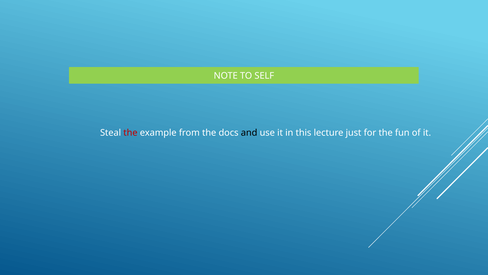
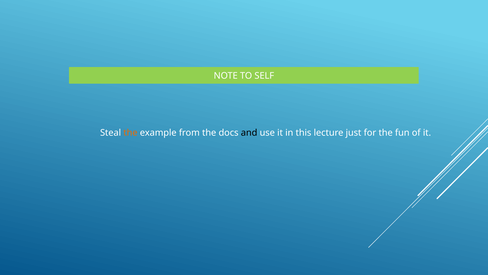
the colour: red -> orange (130, 133)
